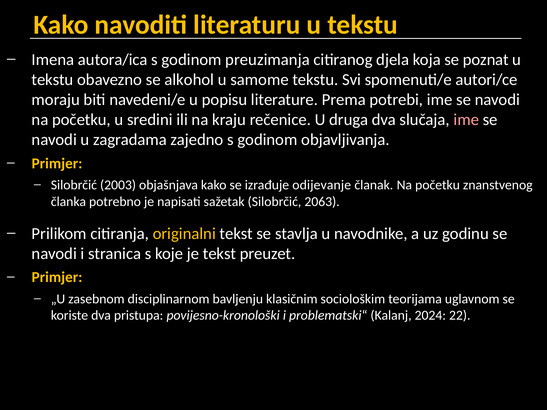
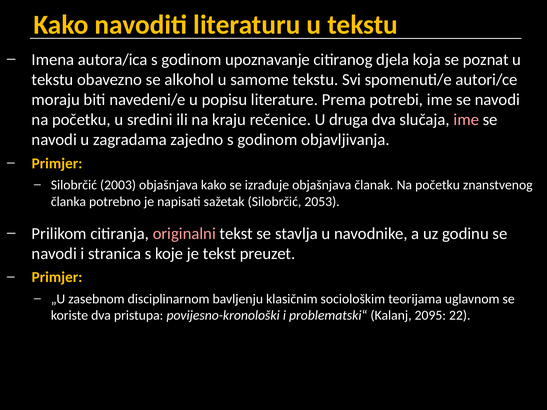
preuzimanja: preuzimanja -> upoznavanje (268, 60)
izrađuje odijevanje: odijevanje -> objašnjava (322, 185)
2063: 2063 -> 2053 (322, 202)
originalni colour: yellow -> pink (184, 234)
2024: 2024 -> 2095 (430, 316)
